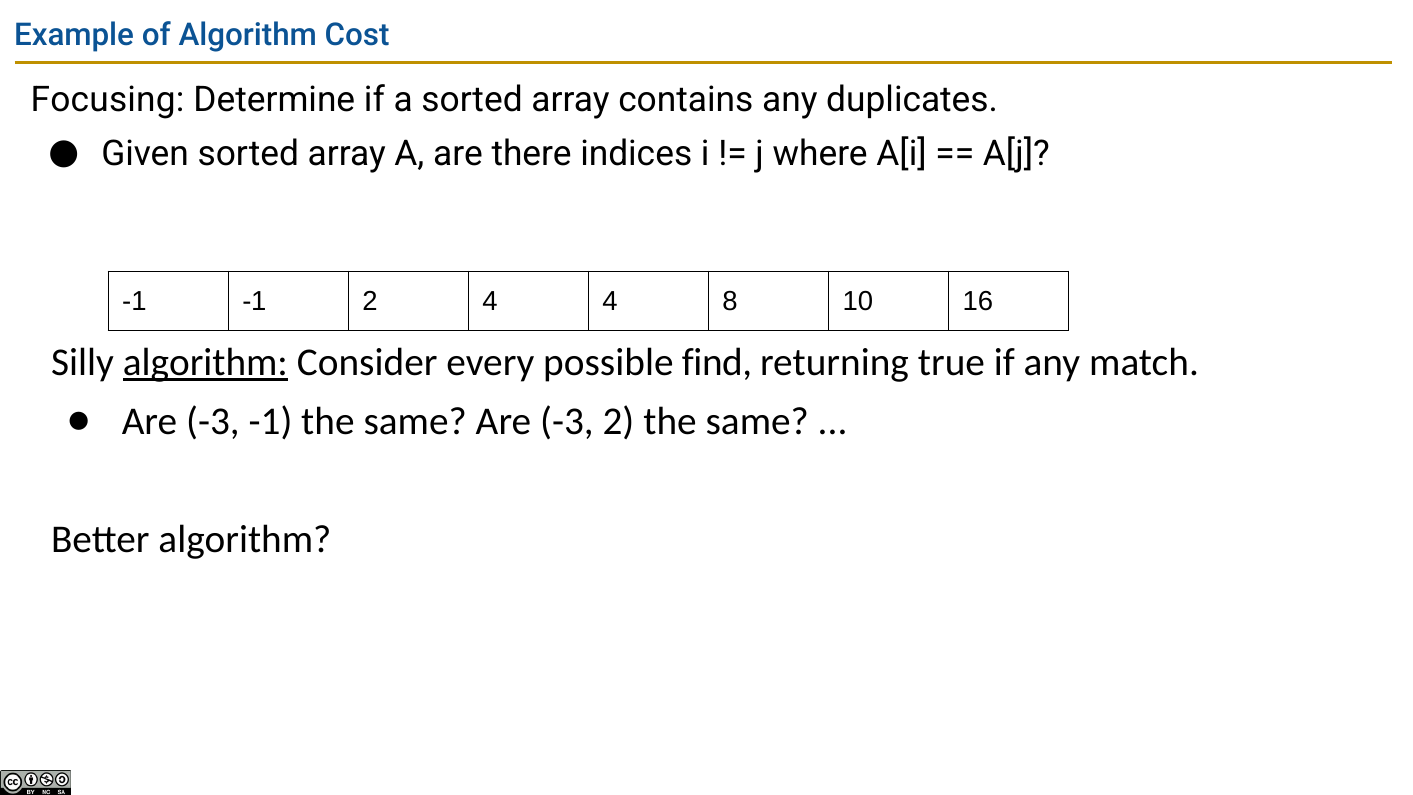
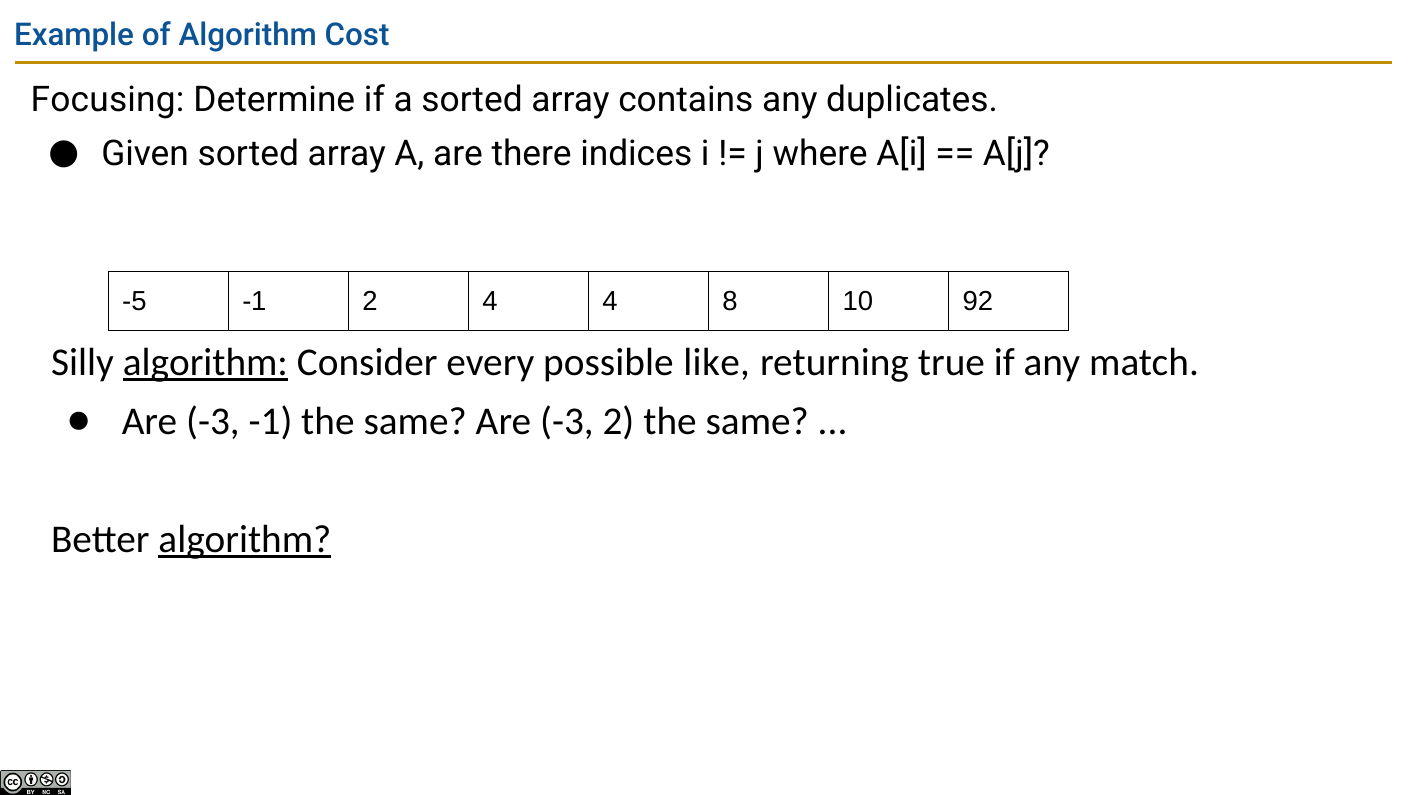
-1: -1 -> -5 (134, 301)
16: 16 -> 92 (978, 301)
find: find -> like (717, 363)
algorithm underline: none -> present (245, 539)
